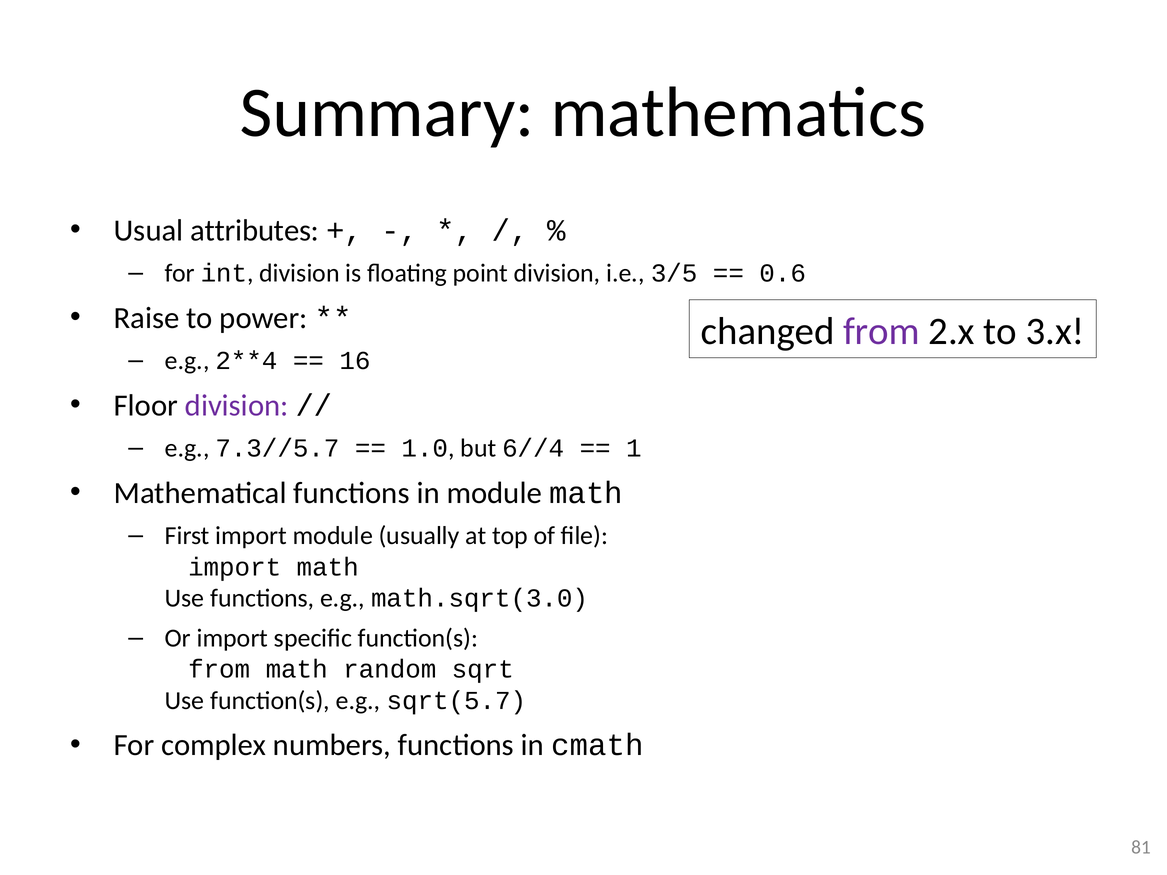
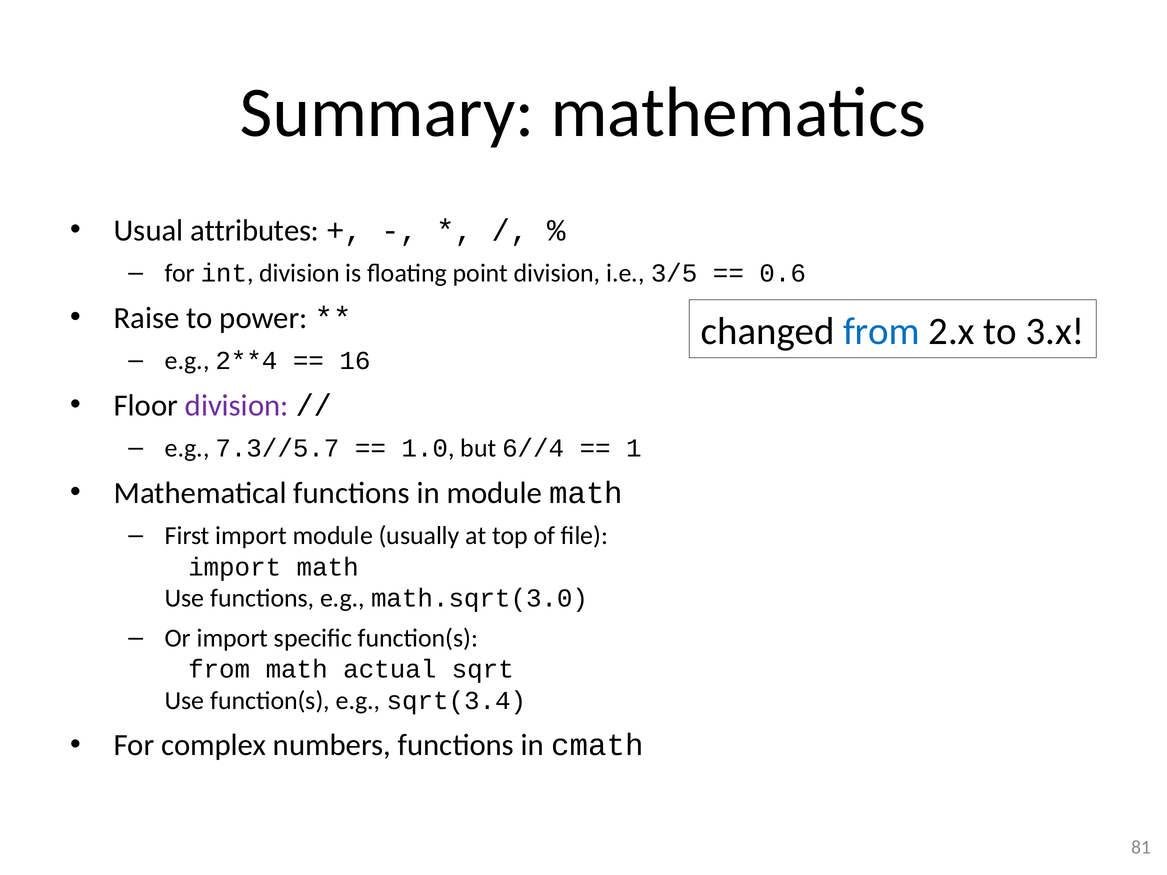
from colour: purple -> blue (881, 332)
random: random -> actual (390, 670)
sqrt(5.7: sqrt(5.7 -> sqrt(3.4 (456, 701)
